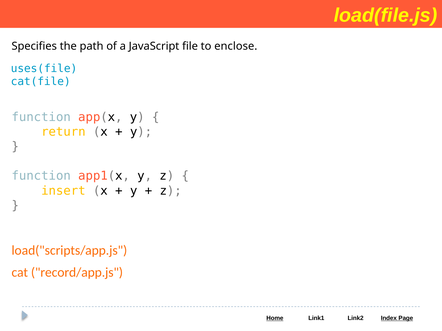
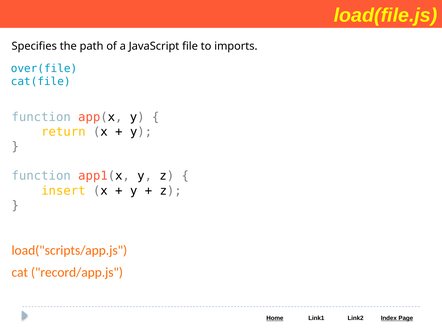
enclose: enclose -> imports (236, 46)
uses(file: uses(file -> over(file (44, 69)
